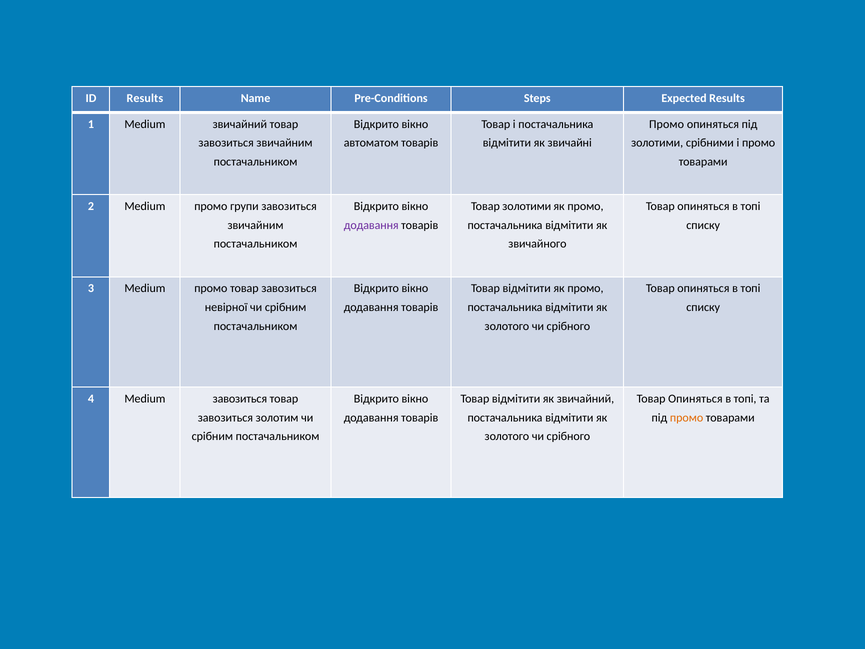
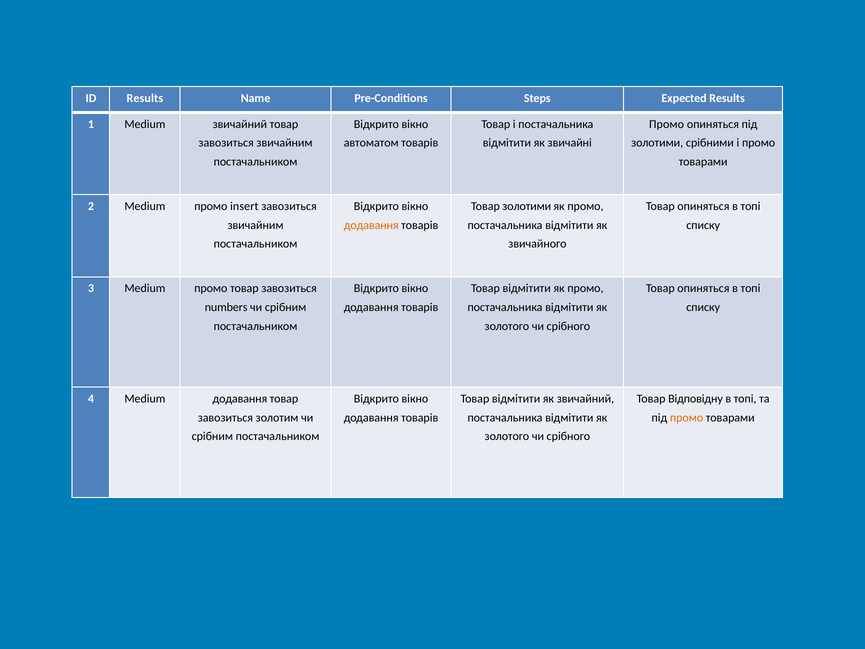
групи: групи -> insert (244, 206)
додавання colour: purple -> orange (371, 225)
невірної: невірної -> numbers (226, 307)
Medium завозиться: завозиться -> додавання (240, 399)
Опиняться: Опиняться -> Відповідну (695, 399)
